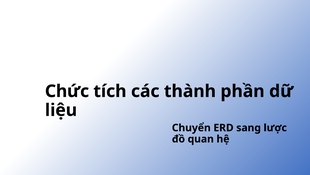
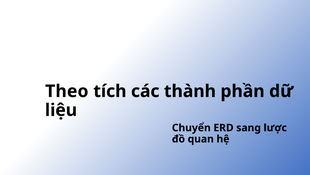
Chức: Chức -> Theo (67, 91)
